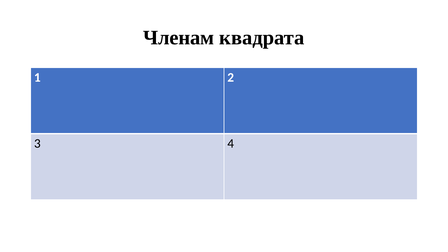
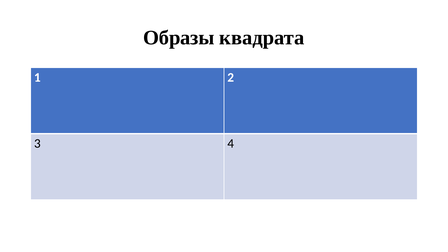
Членам: Членам -> Образы (179, 38)
